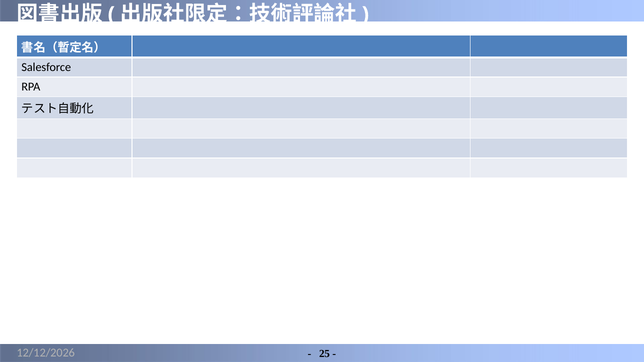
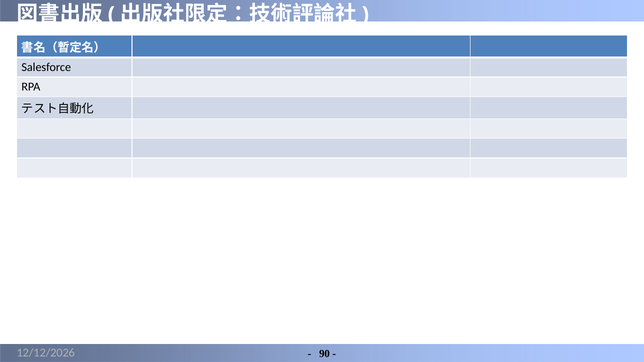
25: 25 -> 90 (324, 354)
